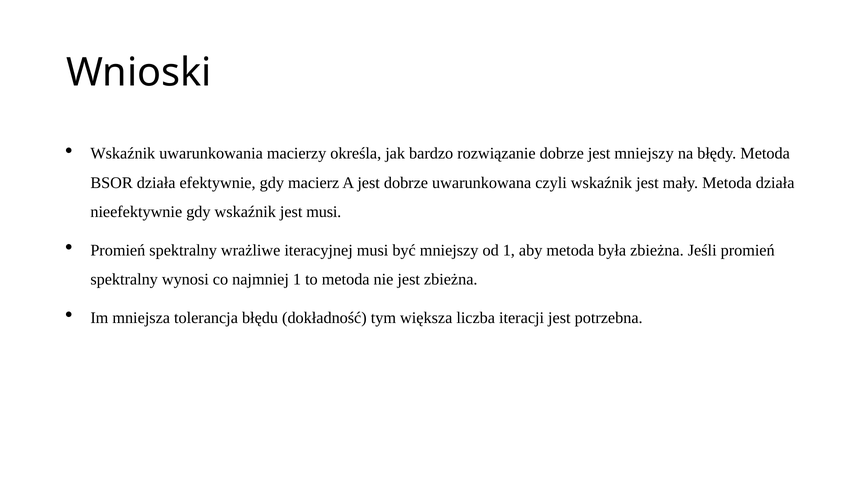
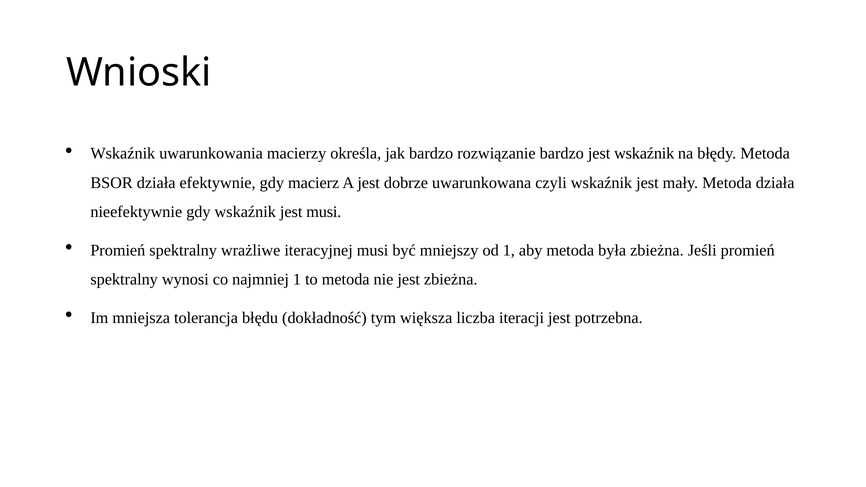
rozwiązanie dobrze: dobrze -> bardzo (562, 154)
jest mniejszy: mniejszy -> wskaźnik (644, 154)
